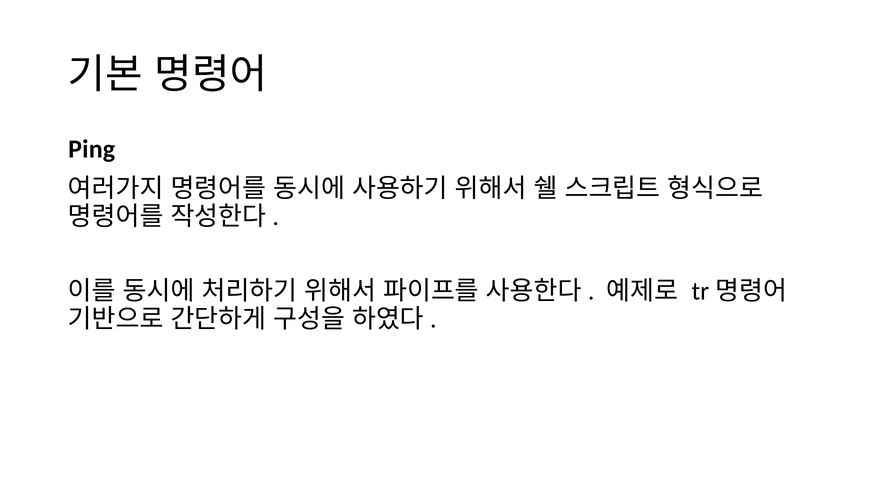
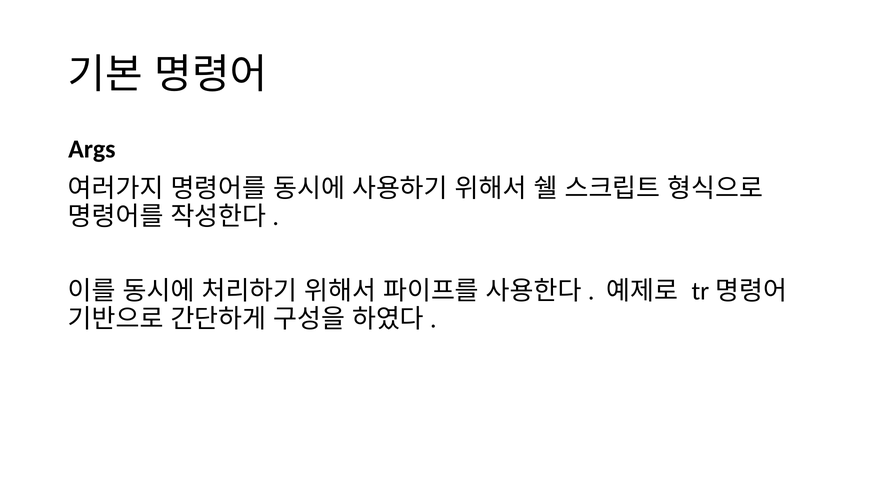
Ping: Ping -> Args (92, 149)
